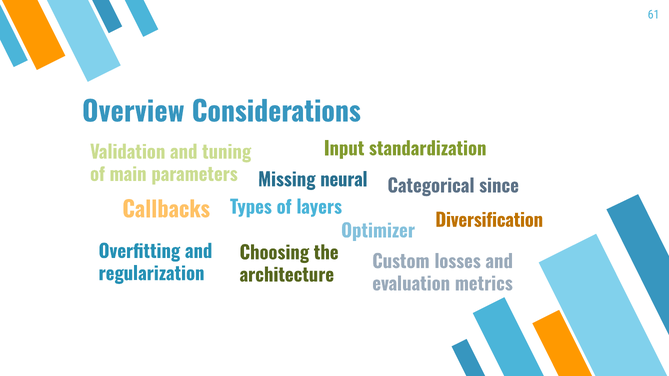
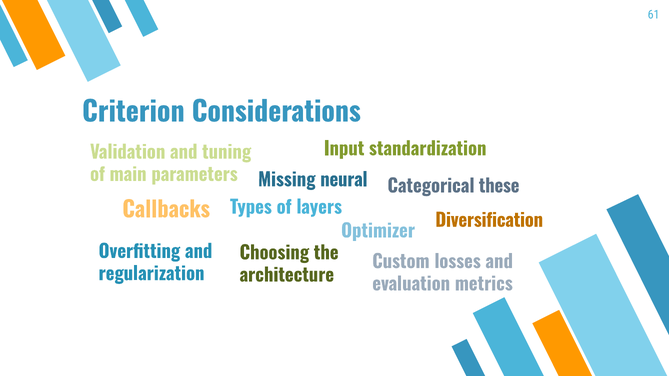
Overview: Overview -> Criterion (133, 112)
since: since -> these (499, 187)
